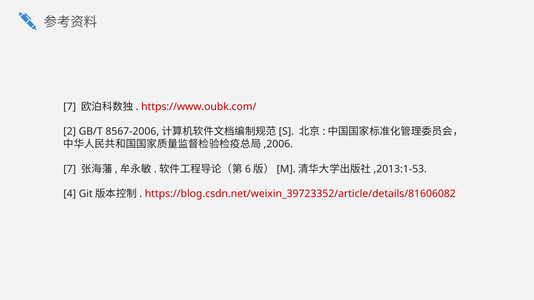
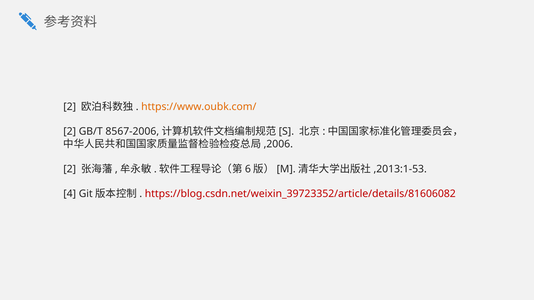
7: 7 -> 2 (70, 107)
https://www.oubk.com/ colour: red -> orange (199, 107)
7: 7 -> 2 (70, 169)
